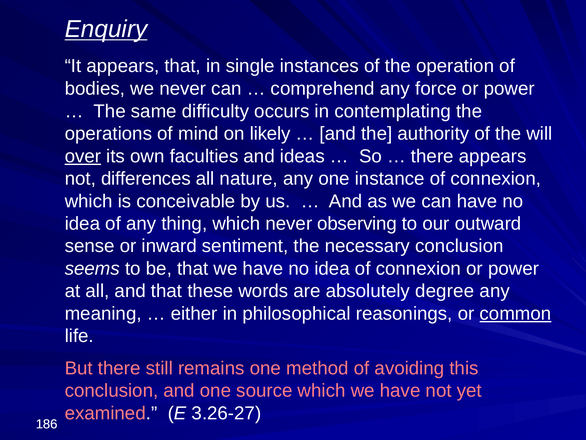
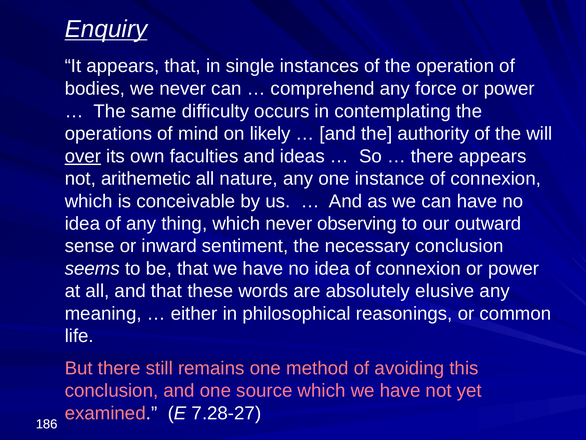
differences: differences -> arithemetic (146, 179)
degree: degree -> elusive (445, 291)
common underline: present -> none (515, 313)
3.26-27: 3.26-27 -> 7.28-27 (226, 413)
